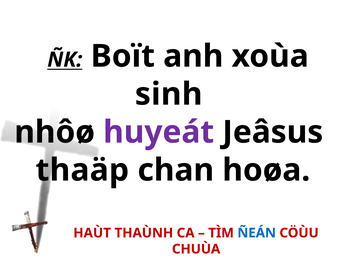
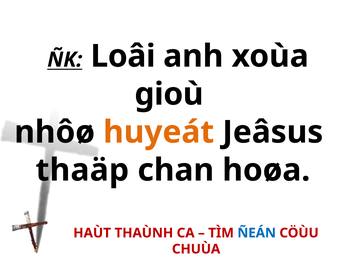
Boït: Boït -> Loâi (123, 56)
sinh: sinh -> gioù (169, 94)
huyeát colour: purple -> orange (159, 132)
